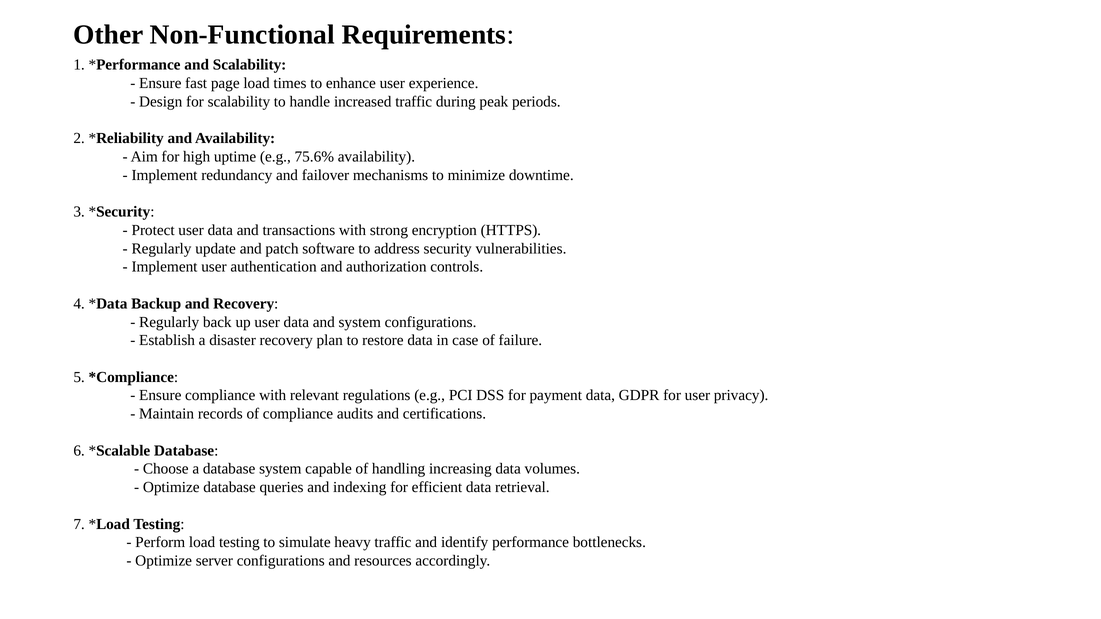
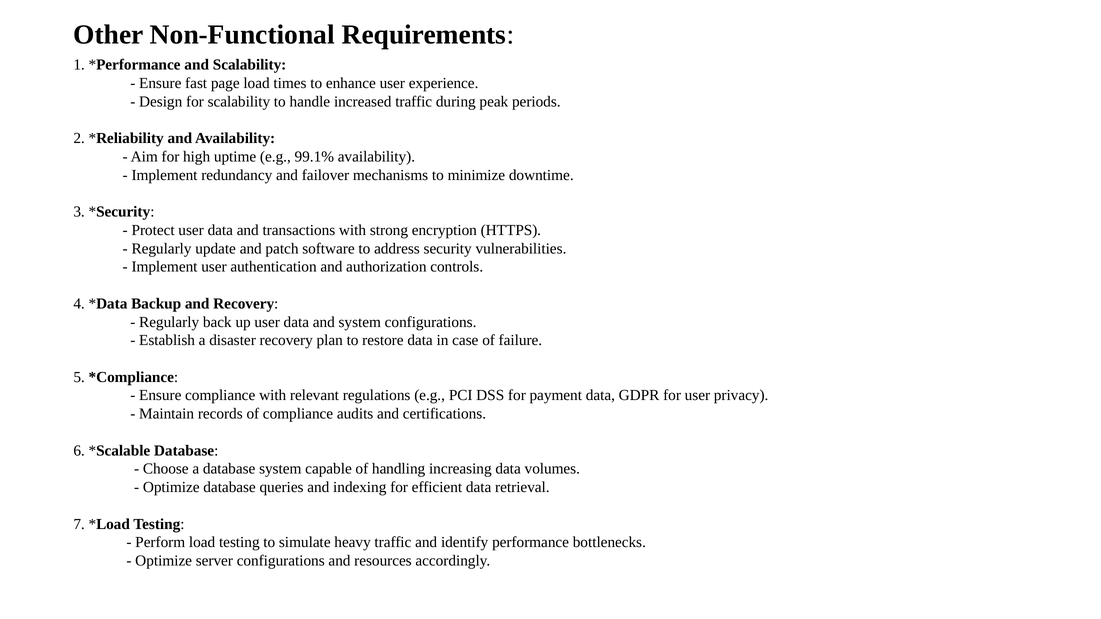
75.6%: 75.6% -> 99.1% (314, 157)
